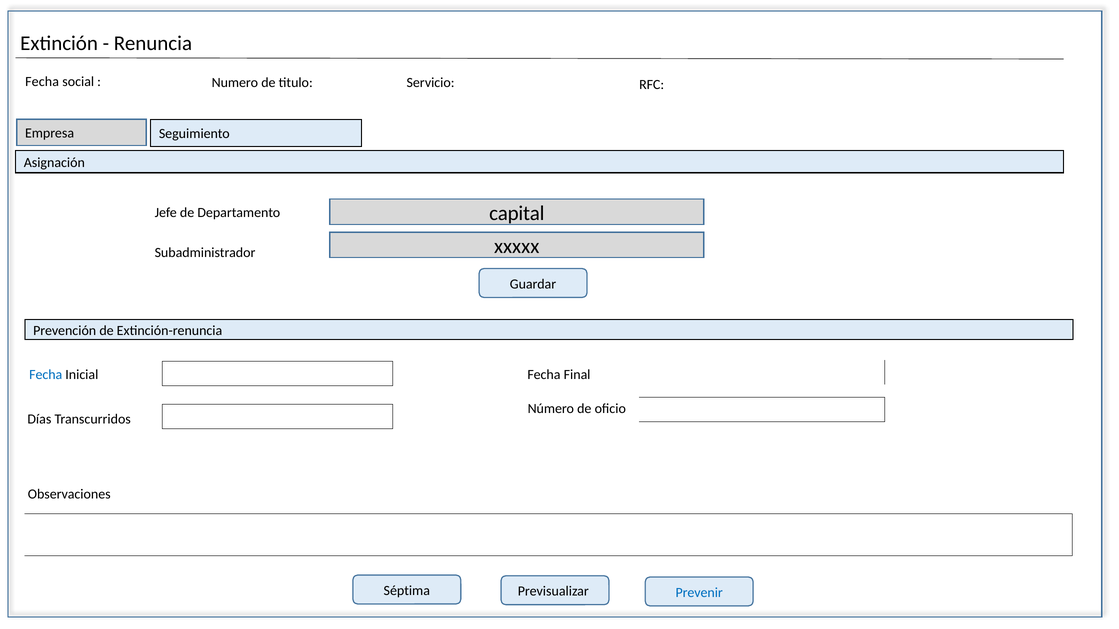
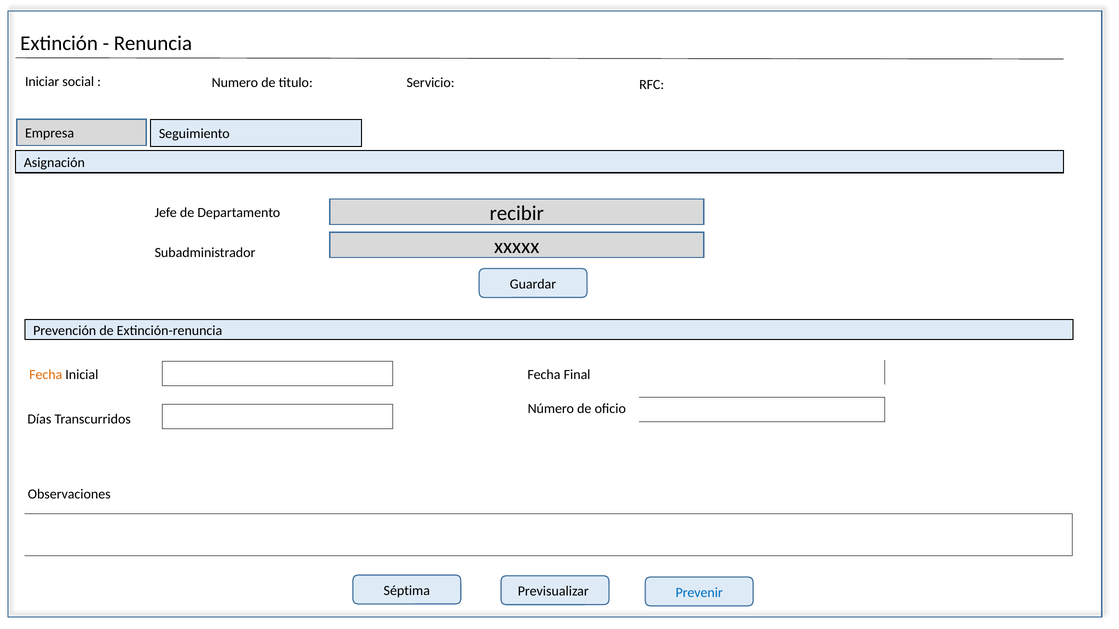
Fecha: Fecha -> Iniciar (42, 82)
capital: capital -> recibir (517, 213)
Fecha colour: blue -> orange (46, 375)
